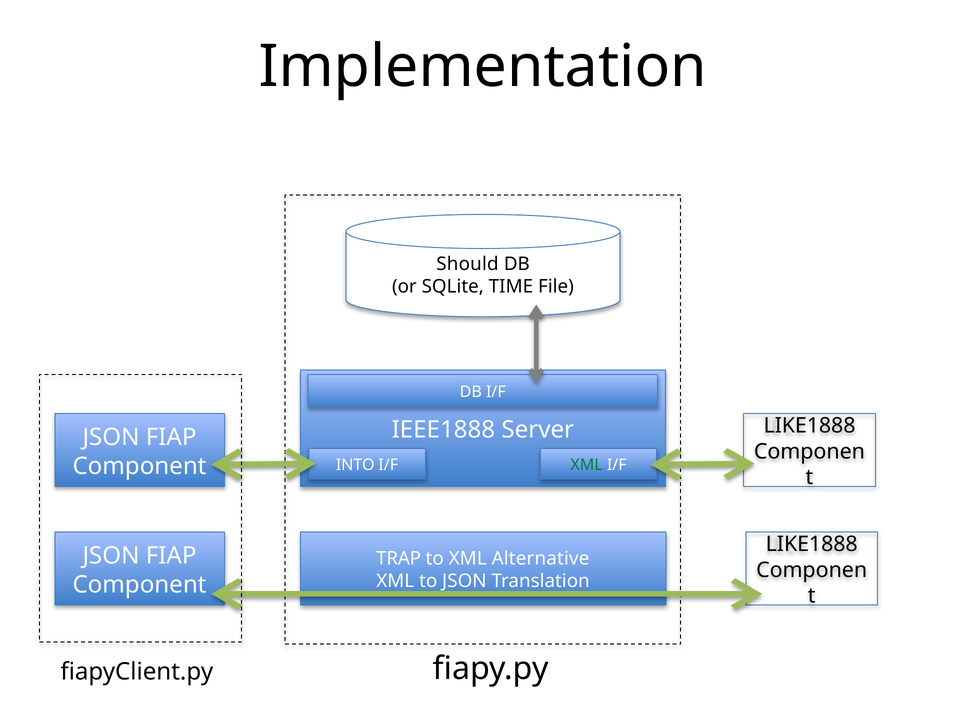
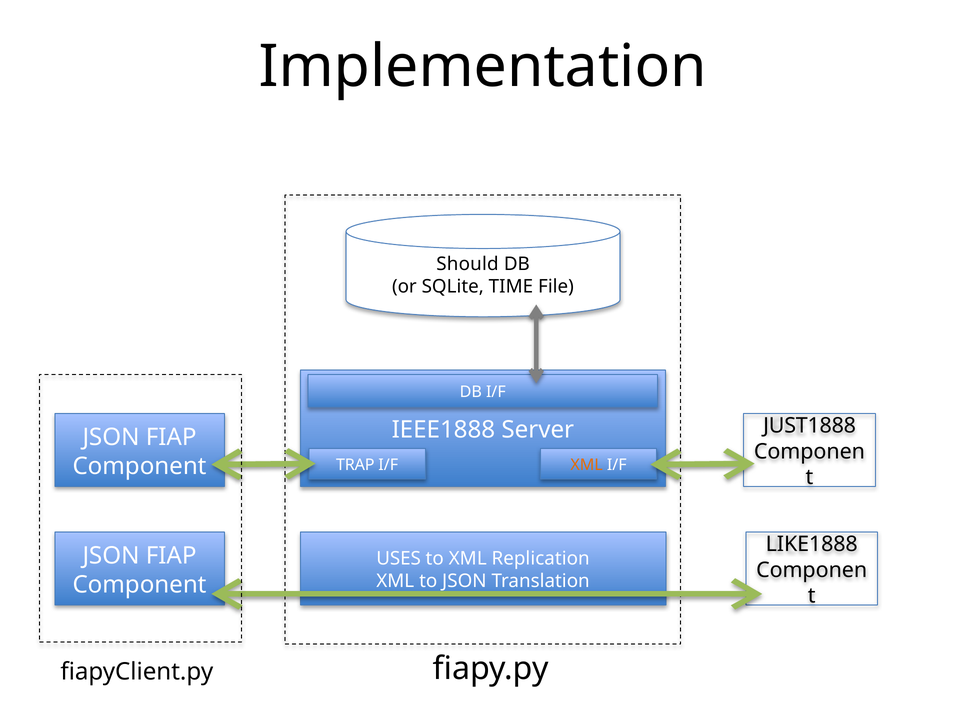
LIKE1888: LIKE1888 -> JUST1888 (810, 425)
INTO: INTO -> TRAP (355, 464)
XML colour: green -> orange (587, 464)
TRAP: TRAP -> USES (399, 558)
Alternative: Alternative -> Replication (541, 558)
